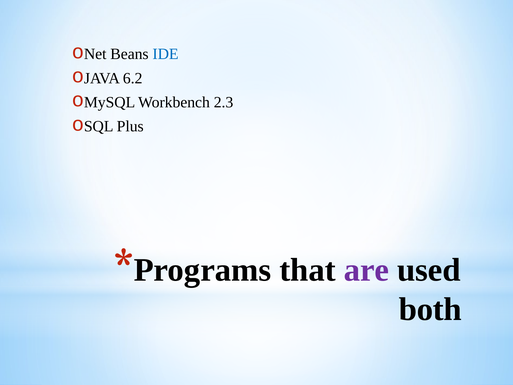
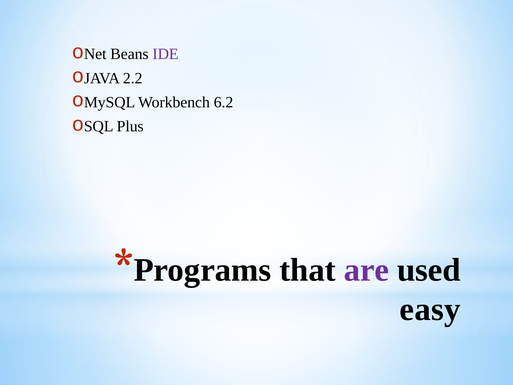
IDE colour: blue -> purple (165, 54)
6.2: 6.2 -> 2.2 (133, 78)
2.3: 2.3 -> 6.2 (224, 102)
both: both -> easy (430, 309)
